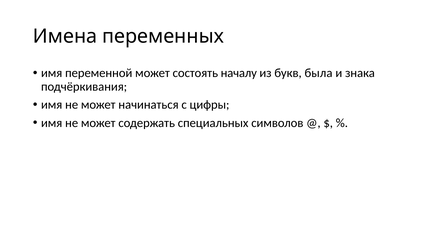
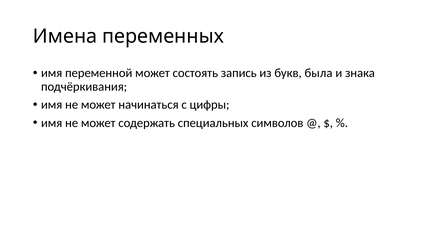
началу: началу -> запись (239, 73)
